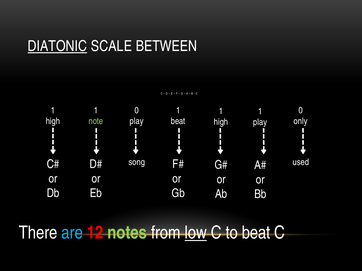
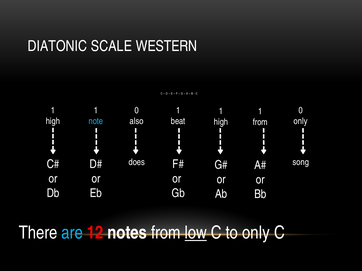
DIATONIC underline: present -> none (57, 46)
BETWEEN: BETWEEN -> WESTERN (167, 46)
note colour: light green -> light blue (96, 121)
play: play -> also (137, 121)
play: play -> from (260, 122)
song: song -> does (137, 163)
used: used -> song (301, 163)
notes colour: light green -> white (127, 233)
to beat: beat -> only (256, 233)
